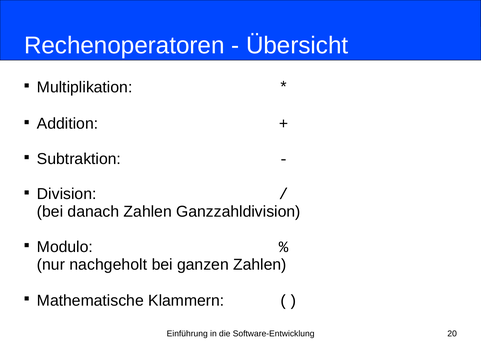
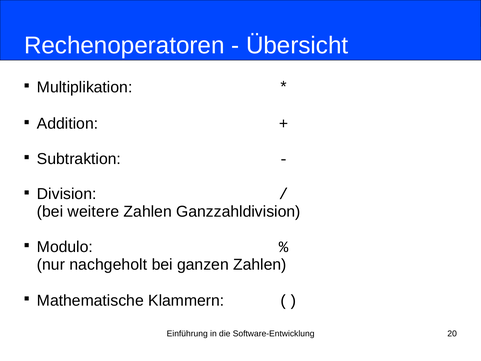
danach: danach -> weitere (93, 212)
